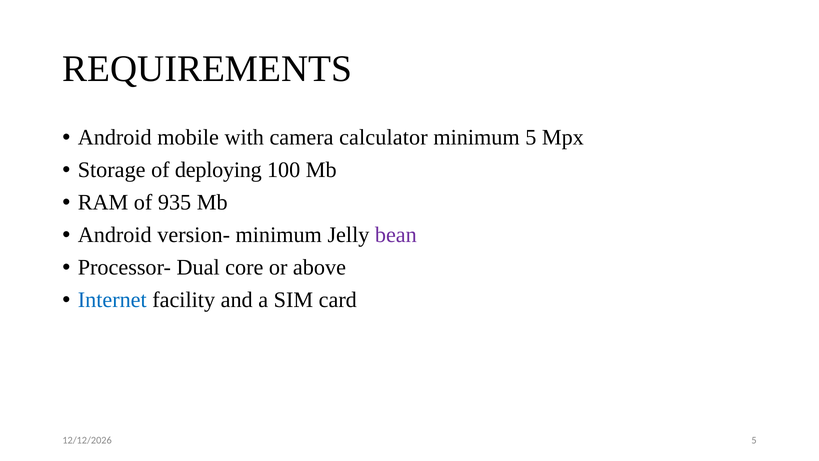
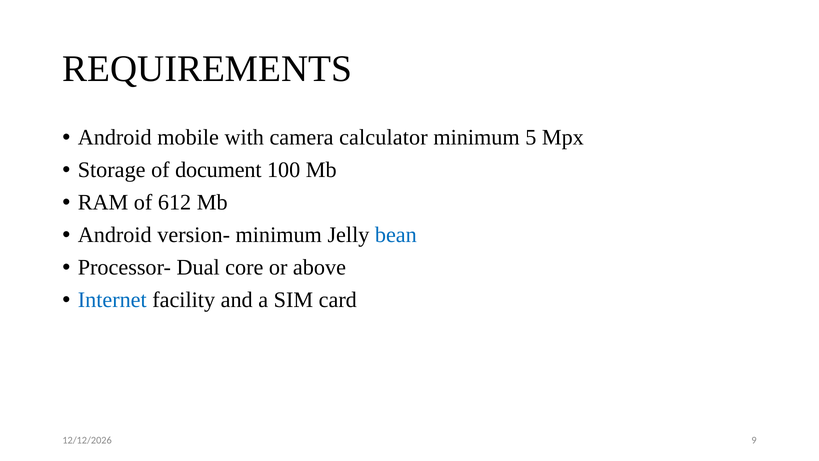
deploying: deploying -> document (218, 170)
935: 935 -> 612 (175, 202)
bean colour: purple -> blue (396, 235)
5: 5 -> 9 (754, 440)
